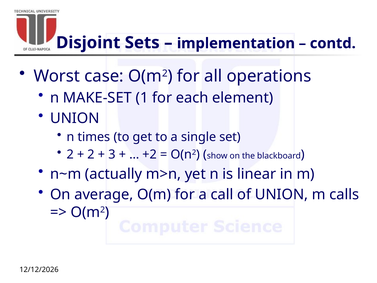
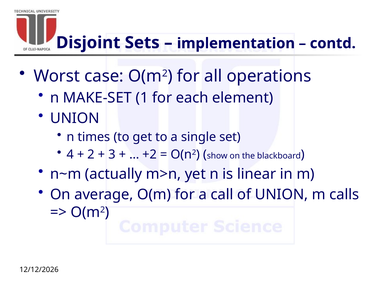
2: 2 -> 4 (70, 154)
